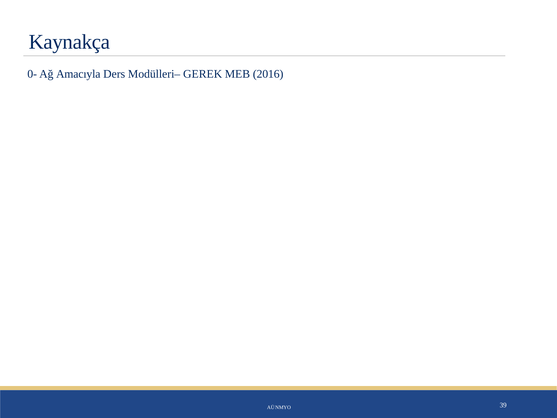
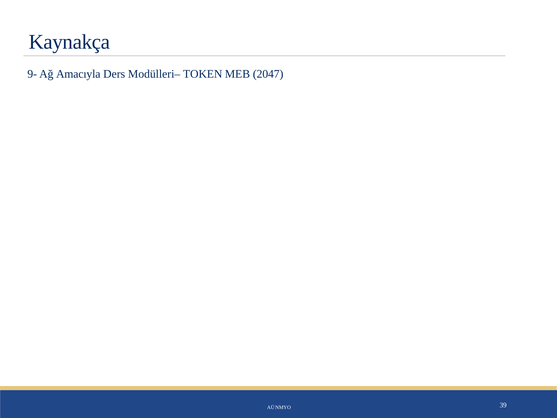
0-: 0- -> 9- (32, 74)
GEREK: GEREK -> TOKEN (203, 74)
2016: 2016 -> 2047 (268, 74)
